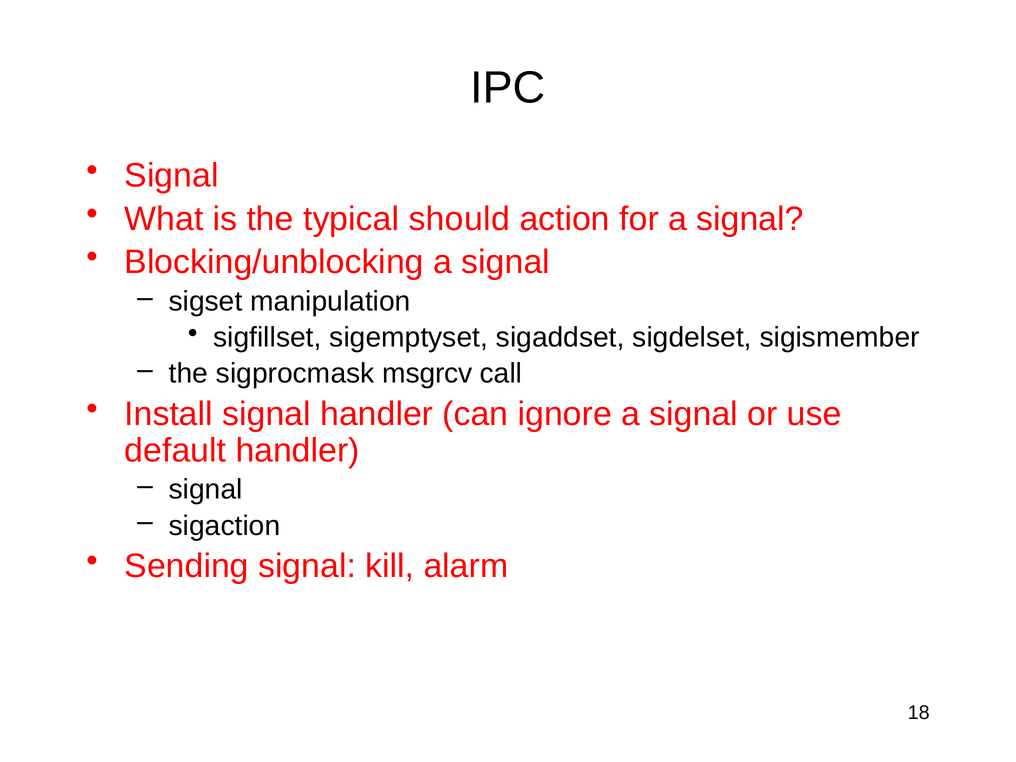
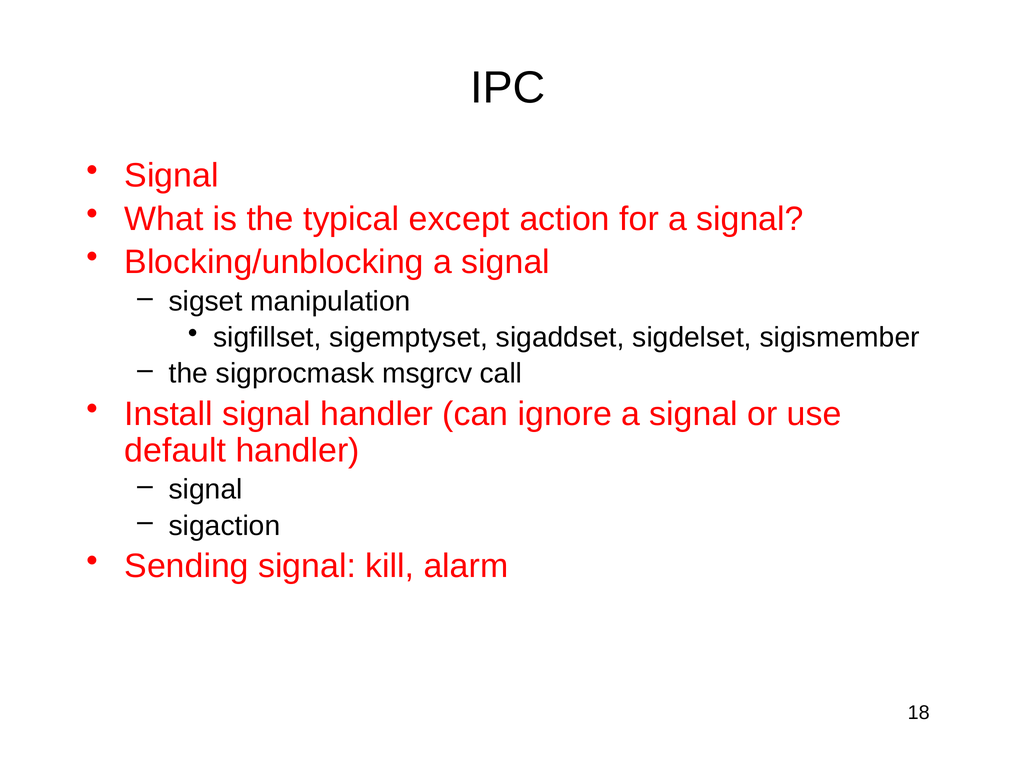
should: should -> except (459, 219)
